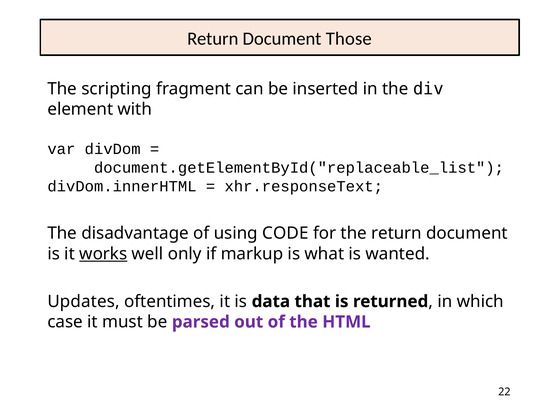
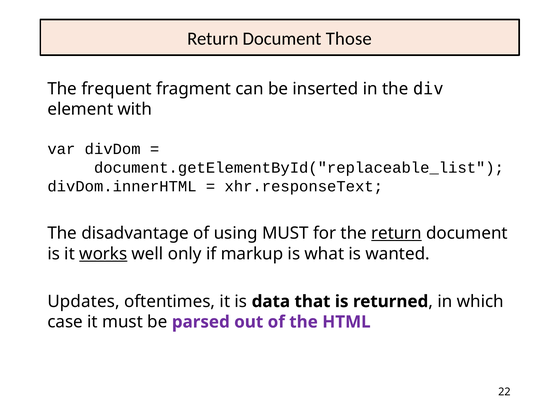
scripting: scripting -> frequent (117, 89)
using CODE: CODE -> MUST (285, 233)
return underline: none -> present (397, 233)
